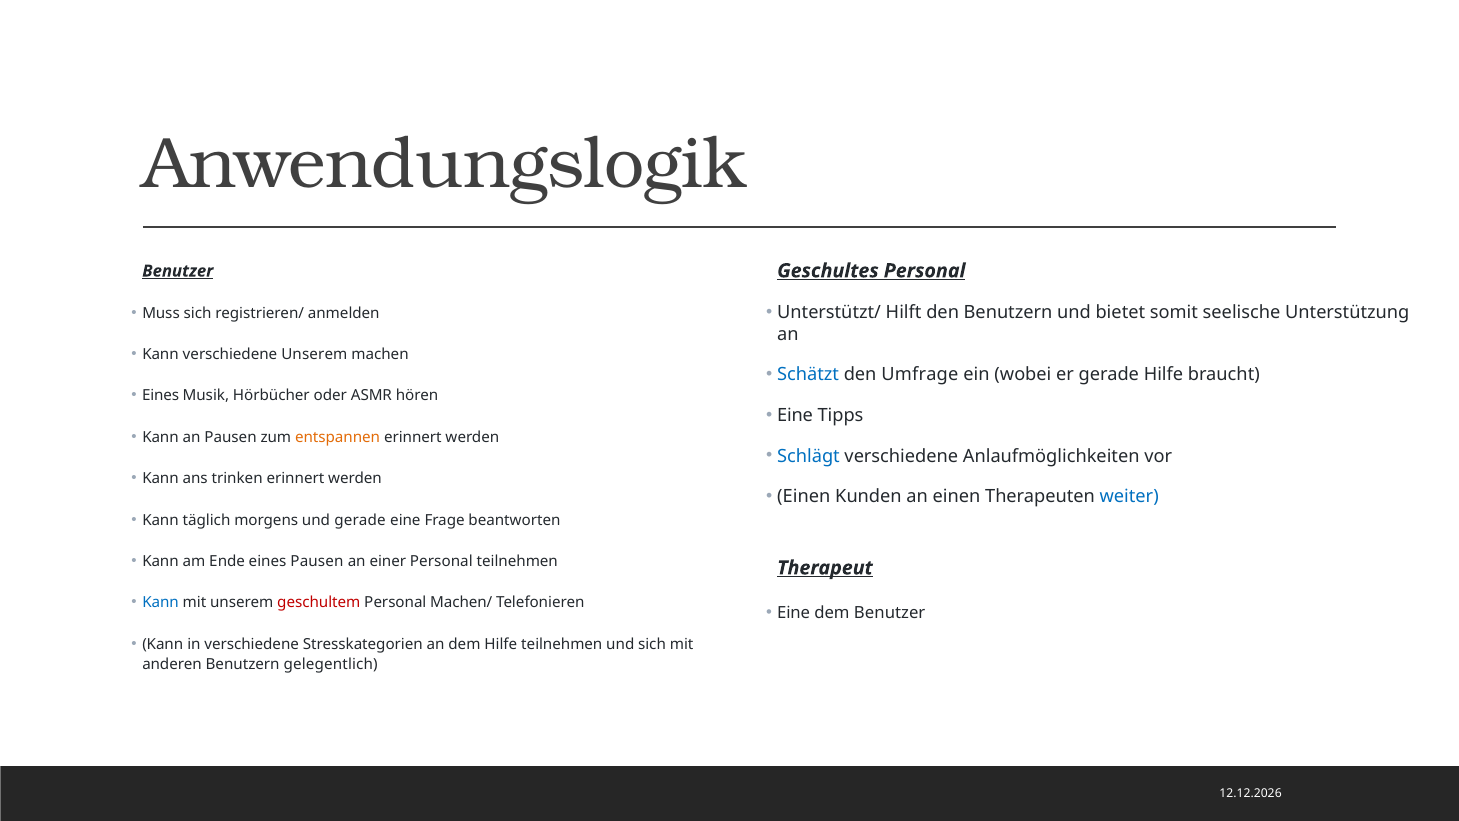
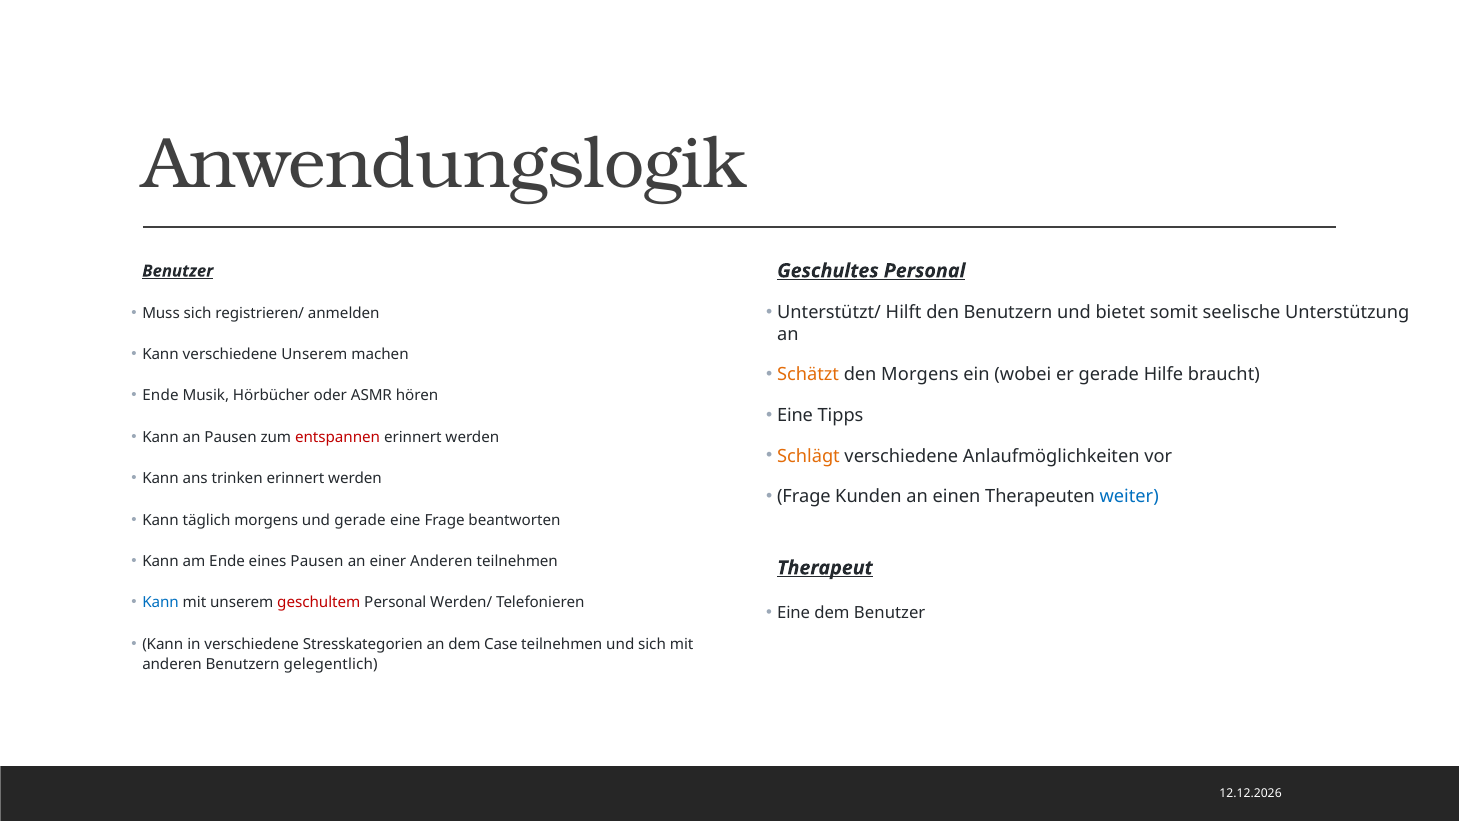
Schätzt colour: blue -> orange (808, 375)
den Umfrage: Umfrage -> Morgens (920, 375)
Eines: Eines -> Ende (160, 396)
entspannen colour: orange -> red (338, 437)
Schlägt colour: blue -> orange (808, 456)
Einen: Einen -> Frage (804, 497)
einer Personal: Personal -> Anderen (441, 561)
Machen/: Machen/ -> Werden/ (461, 603)
dem Hilfe: Hilfe -> Case (501, 644)
